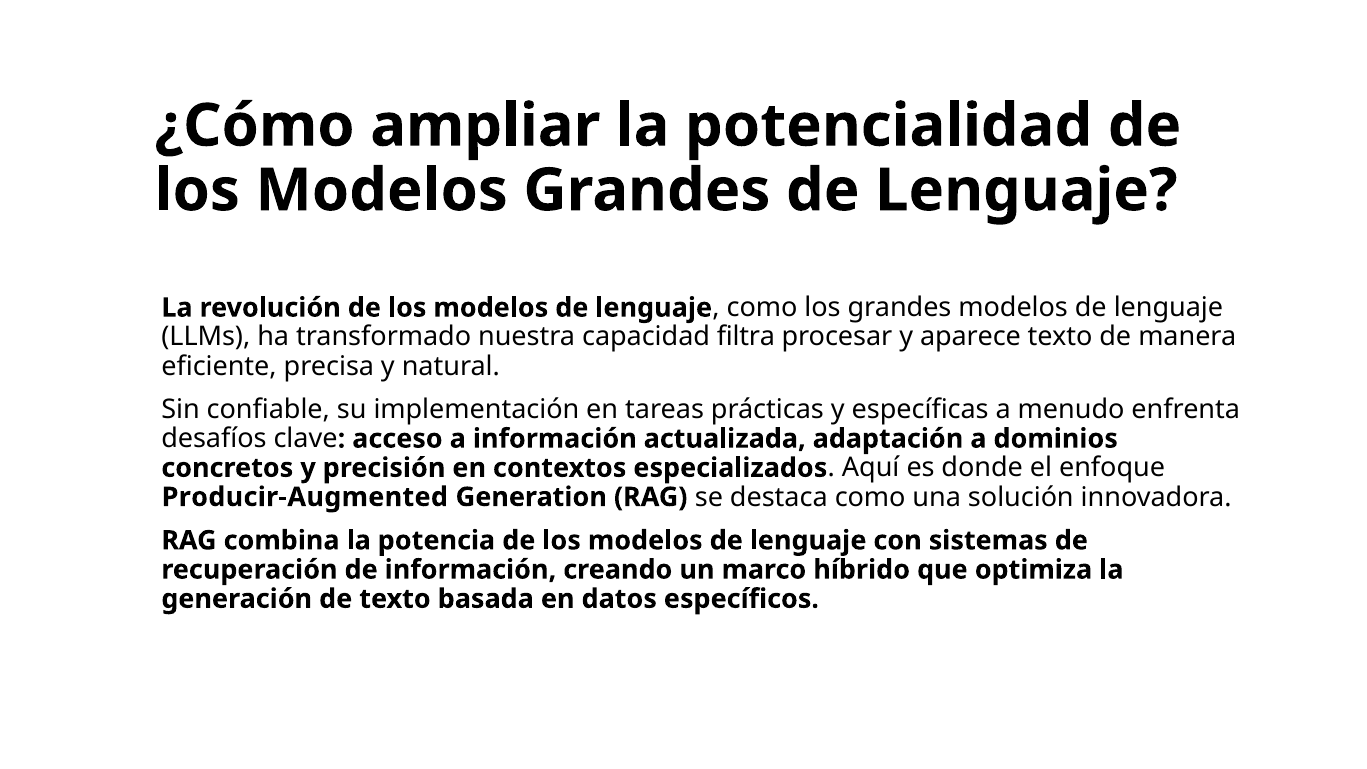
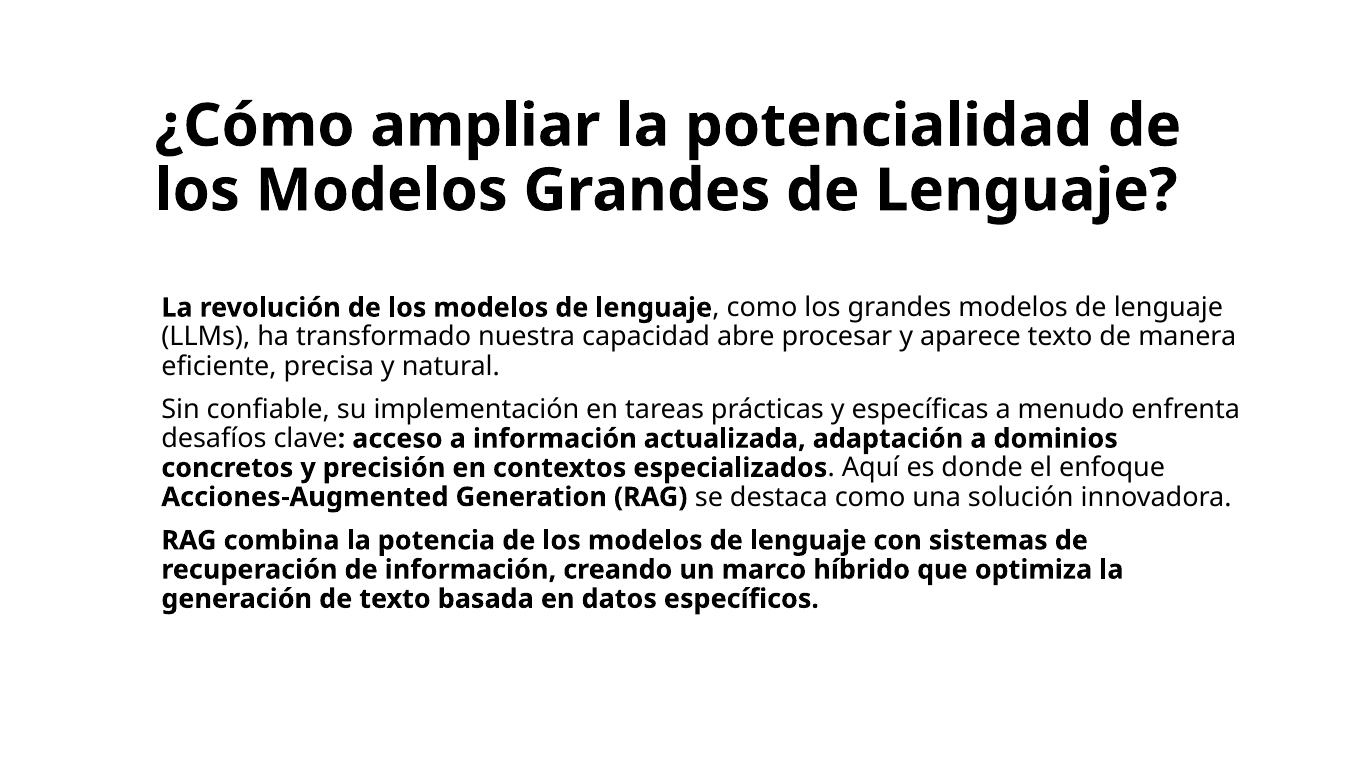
filtra: filtra -> abre (746, 337)
Producir-Augmented: Producir-Augmented -> Acciones-Augmented (305, 497)
